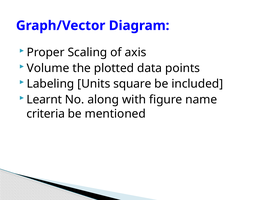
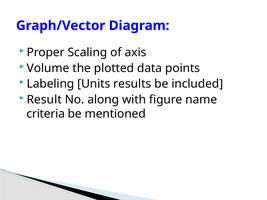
square: square -> results (132, 84)
Learnt: Learnt -> Result (44, 100)
